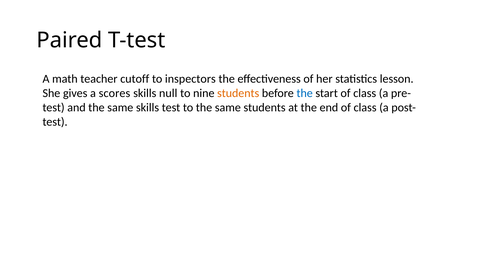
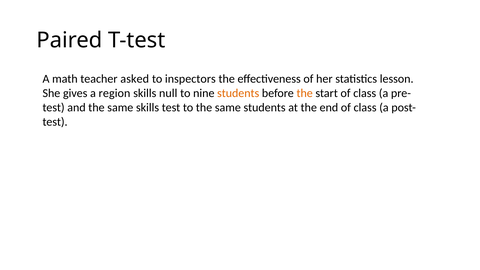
cutoff: cutoff -> asked (135, 79)
scores: scores -> region (115, 93)
the colour: blue -> orange (305, 93)
